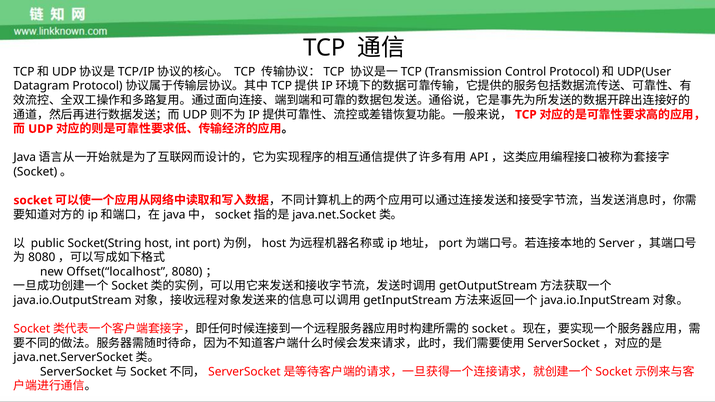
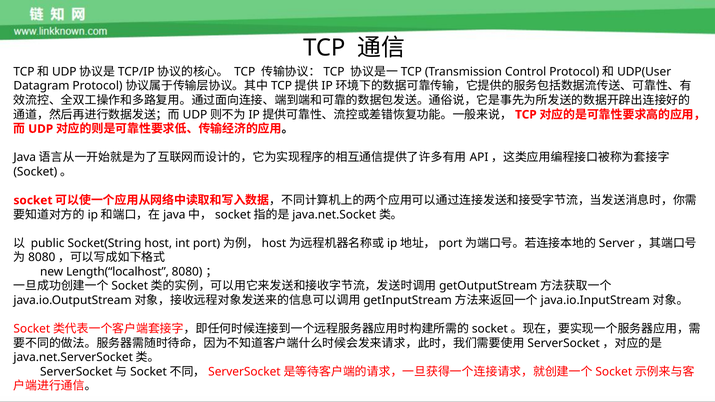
Offset(“localhost: Offset(“localhost -> Length(“localhost (118, 272)
